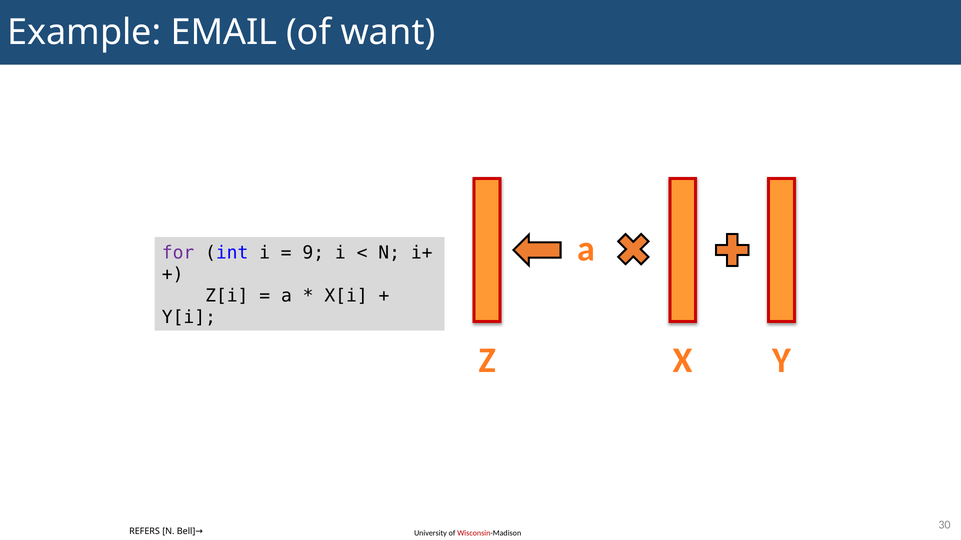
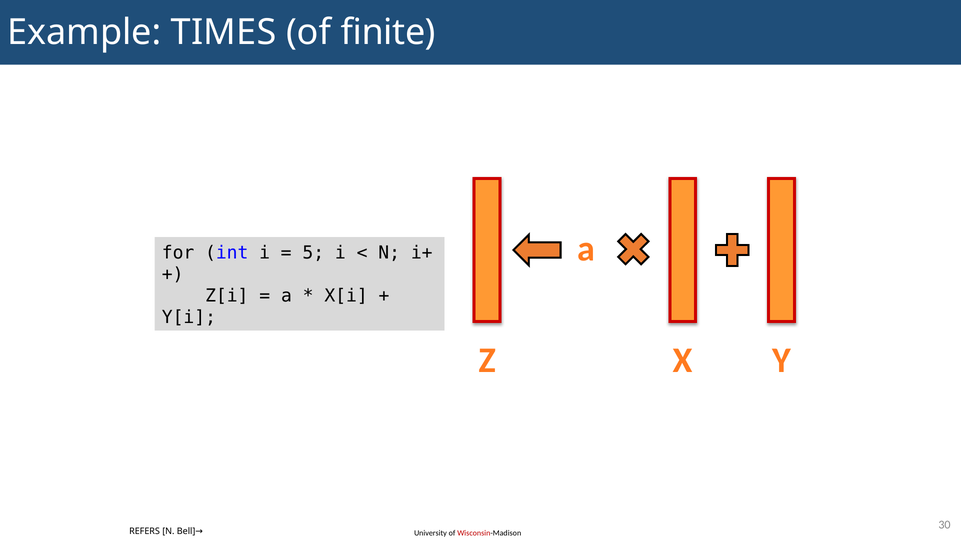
EMAIL: EMAIL -> TIMES (224, 32)
want: want -> finite (388, 32)
for colour: purple -> black (178, 253)
9: 9 -> 5 (313, 253)
